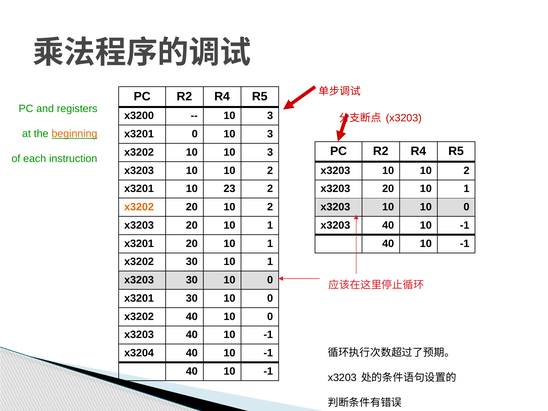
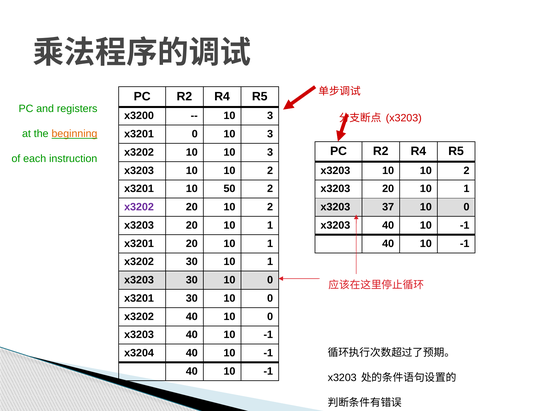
23: 23 -> 50 (229, 189)
x3202 colour: orange -> purple (139, 207)
10: 10 -> 37 (388, 207)
